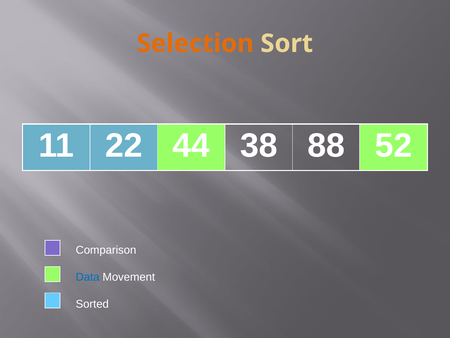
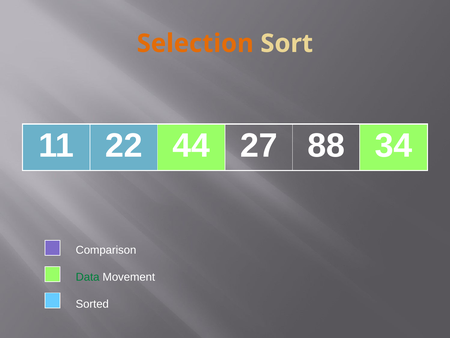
38: 38 -> 27 (259, 145)
52: 52 -> 34 (394, 145)
Data colour: blue -> green (88, 277)
